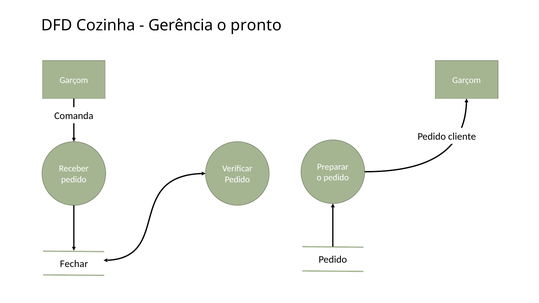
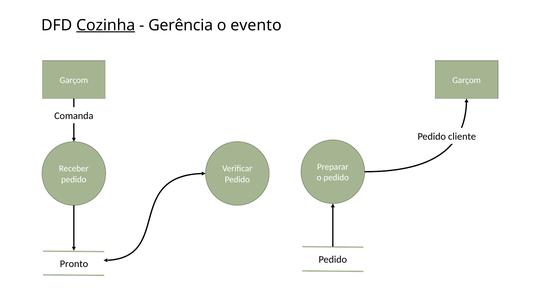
Cozinha underline: none -> present (106, 25)
pronto: pronto -> evento (256, 25)
Fechar: Fechar -> Pronto (74, 264)
